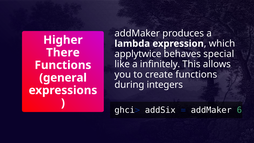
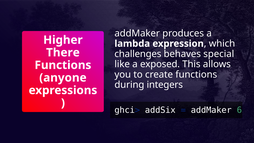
applytwice: applytwice -> challenges (138, 54)
infinitely: infinitely -> exposed (160, 64)
general: general -> anyone (63, 78)
